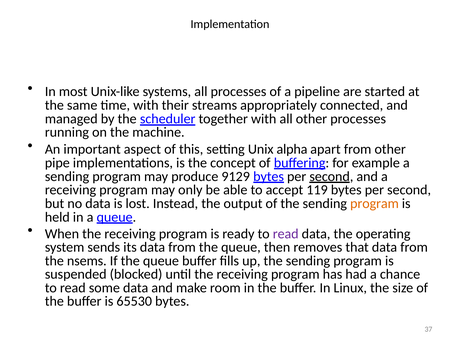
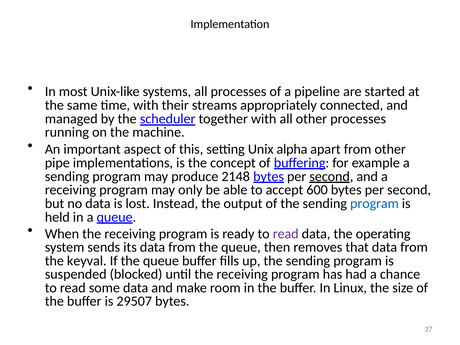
9129: 9129 -> 2148 (236, 176)
119: 119 -> 600 (317, 190)
program colour: orange -> blue (374, 203)
nsems: nsems -> keyval (87, 261)
65530: 65530 -> 29507 (134, 301)
